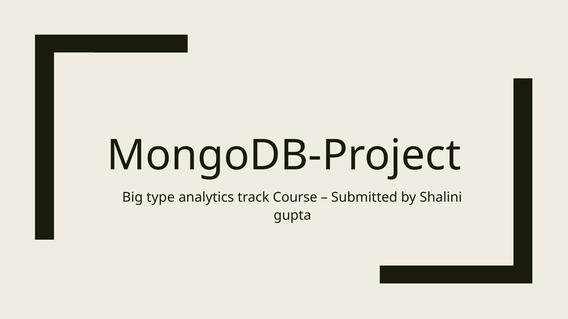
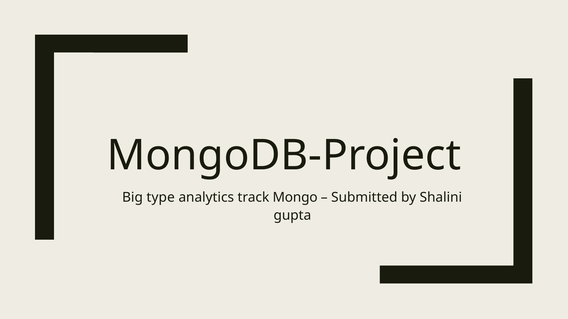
Course: Course -> Mongo (295, 198)
